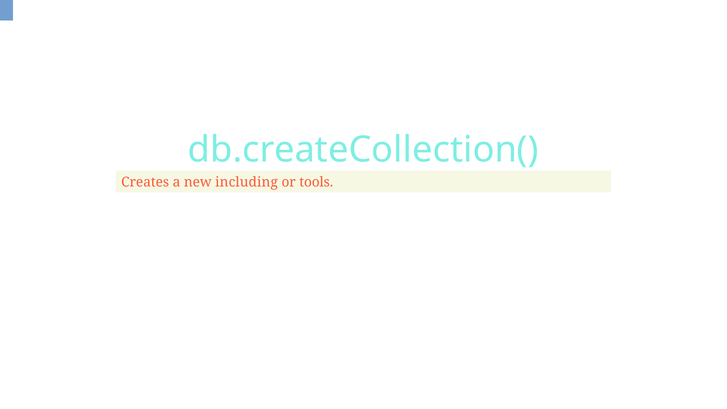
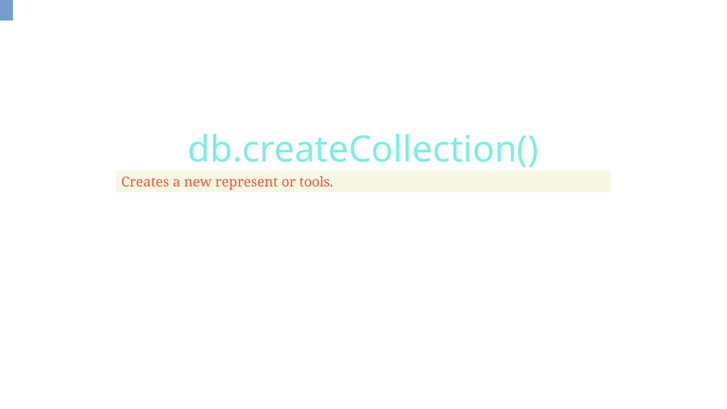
including: including -> represent (247, 182)
